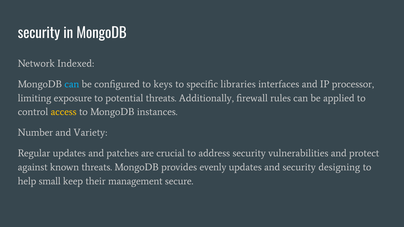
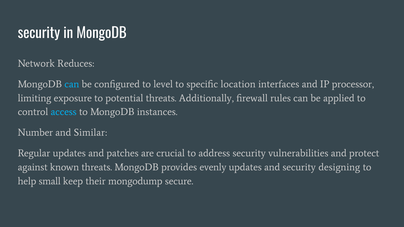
Indexed: Indexed -> Reduces (76, 64)
keys: keys -> level (163, 84)
libraries: libraries -> location (238, 84)
access colour: yellow -> light blue (64, 112)
Variety: Variety -> Similar (90, 133)
management: management -> mongodump (135, 181)
